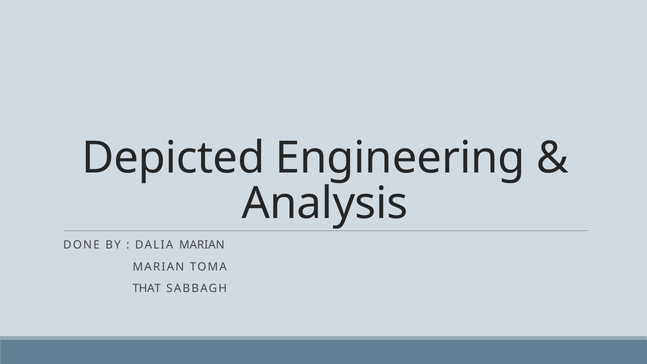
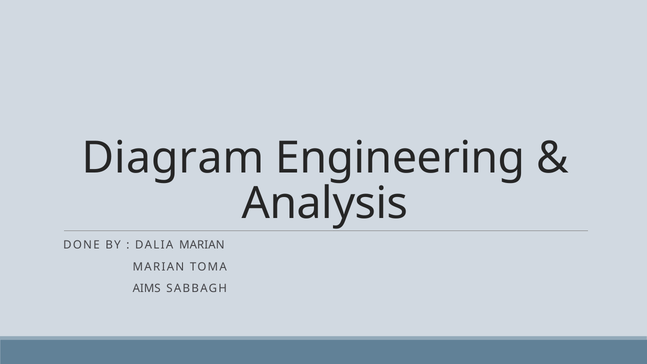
Depicted: Depicted -> Diagram (173, 158)
THAT: THAT -> AIMS (147, 289)
